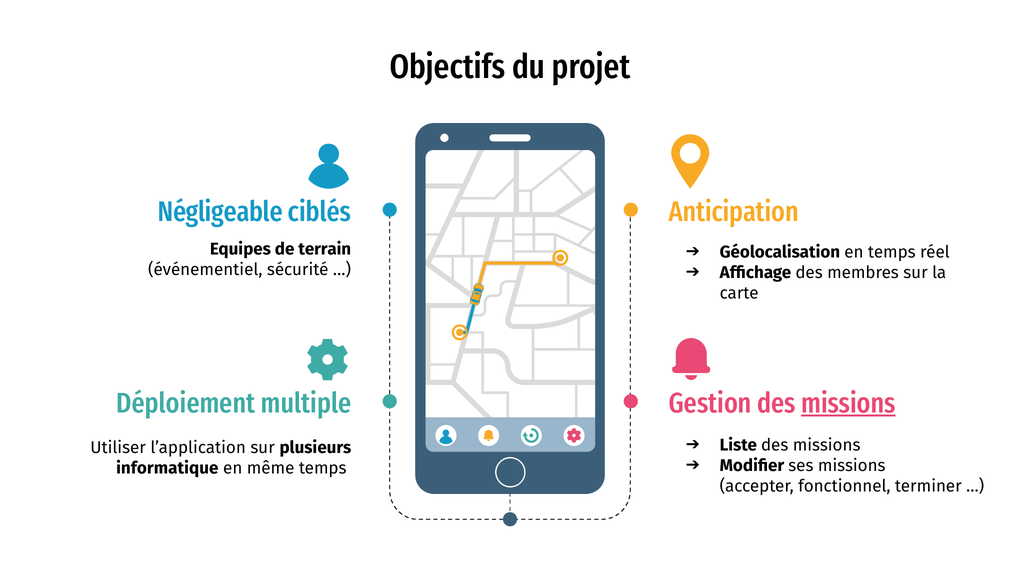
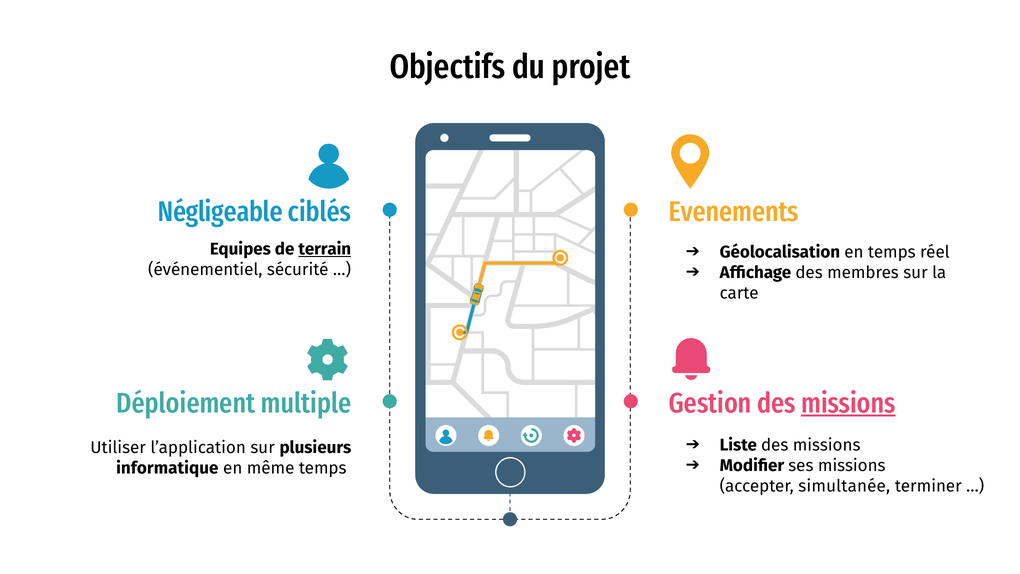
Anticipation: Anticipation -> Evenements (734, 212)
terrain underline: none -> present (325, 249)
fonctionnel: fonctionnel -> simultanée (844, 486)
